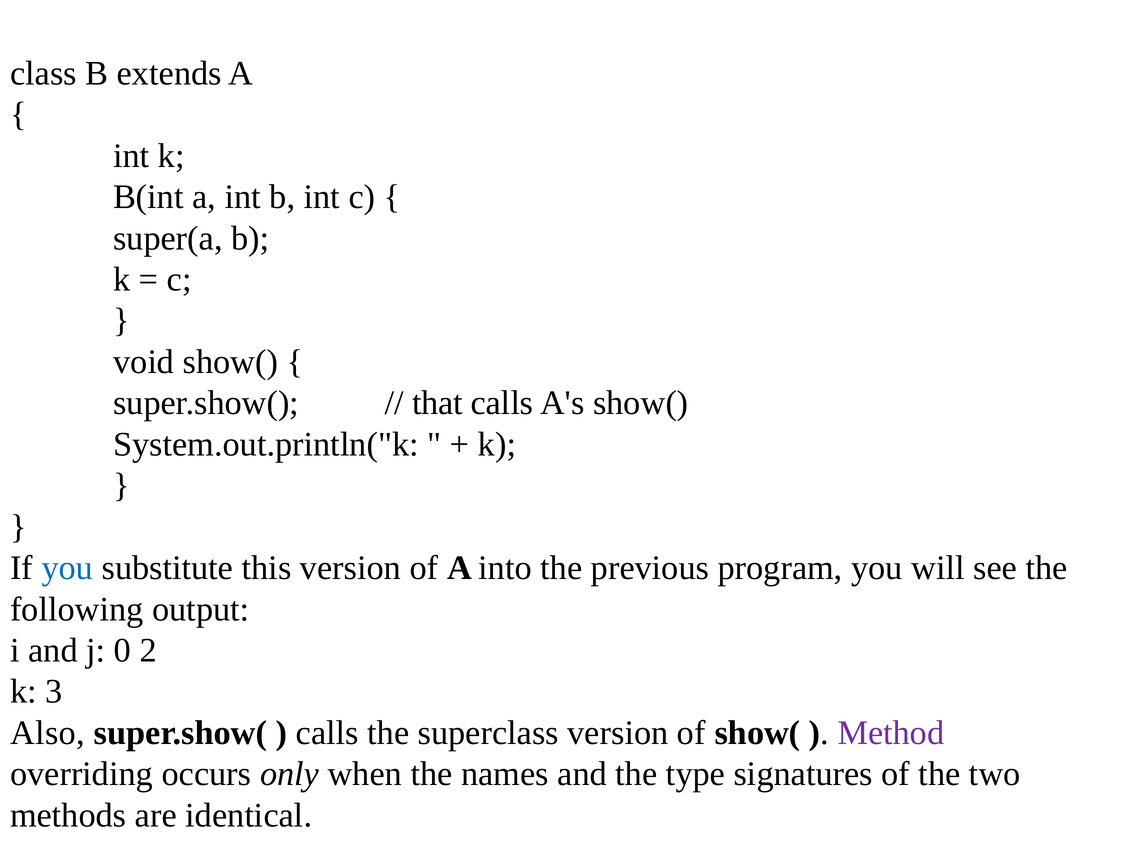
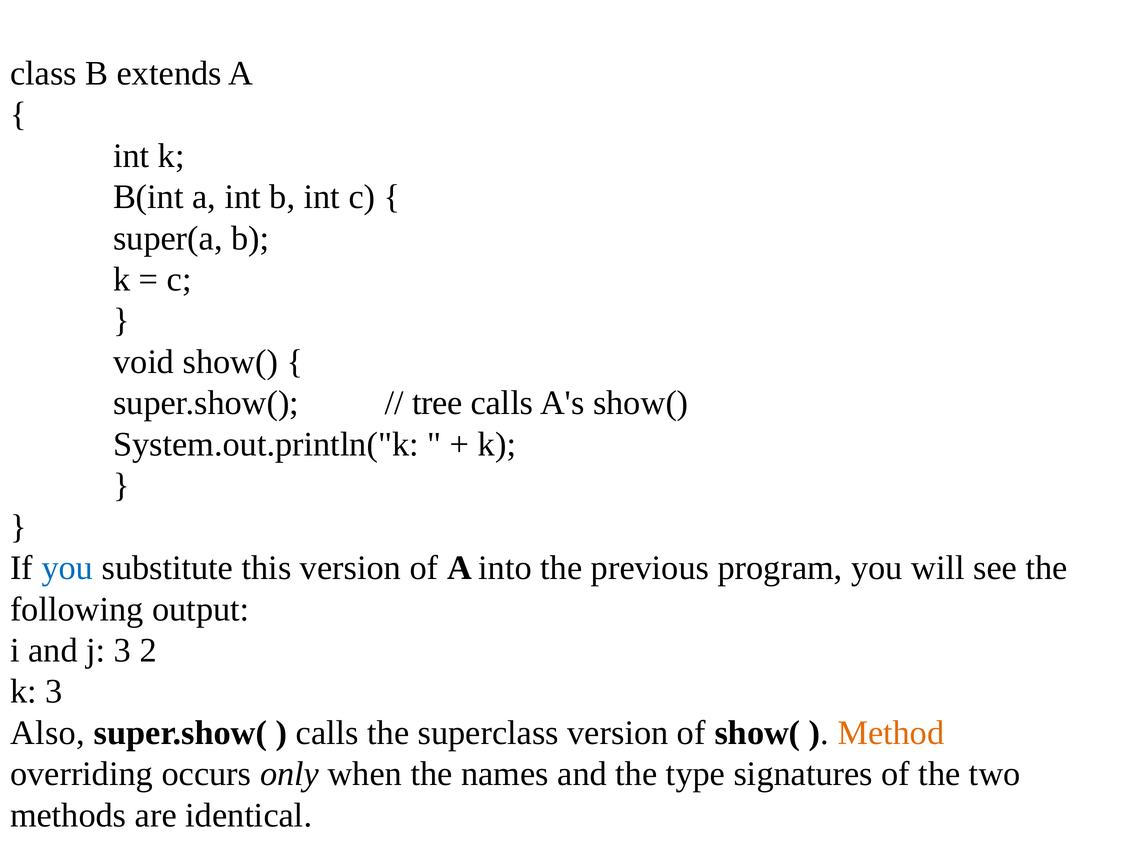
that: that -> tree (437, 403)
j 0: 0 -> 3 (122, 650)
Method colour: purple -> orange (891, 733)
